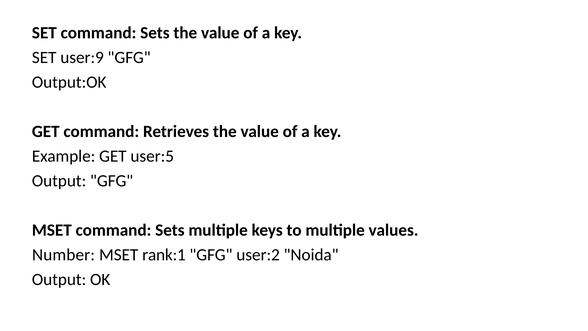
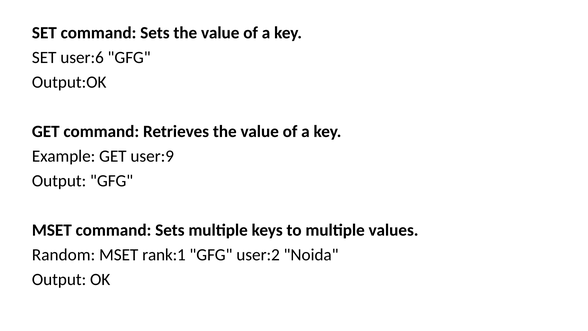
user:9: user:9 -> user:6 (82, 57)
user:5: user:5 -> user:9 (152, 156)
Number: Number -> Random (64, 255)
